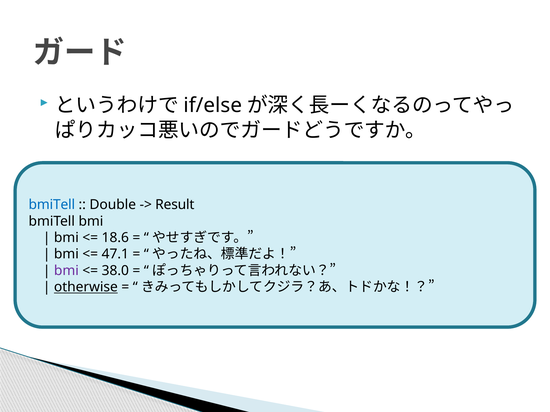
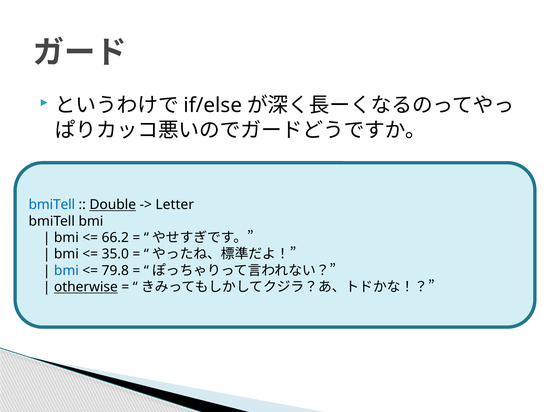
Double underline: none -> present (113, 205)
Result: Result -> Letter (175, 205)
18.6: 18.6 -> 66.2 (115, 238)
47.1: 47.1 -> 35.0 (115, 254)
bmi colour: purple -> blue (66, 271)
38.0: 38.0 -> 79.8 (115, 271)
